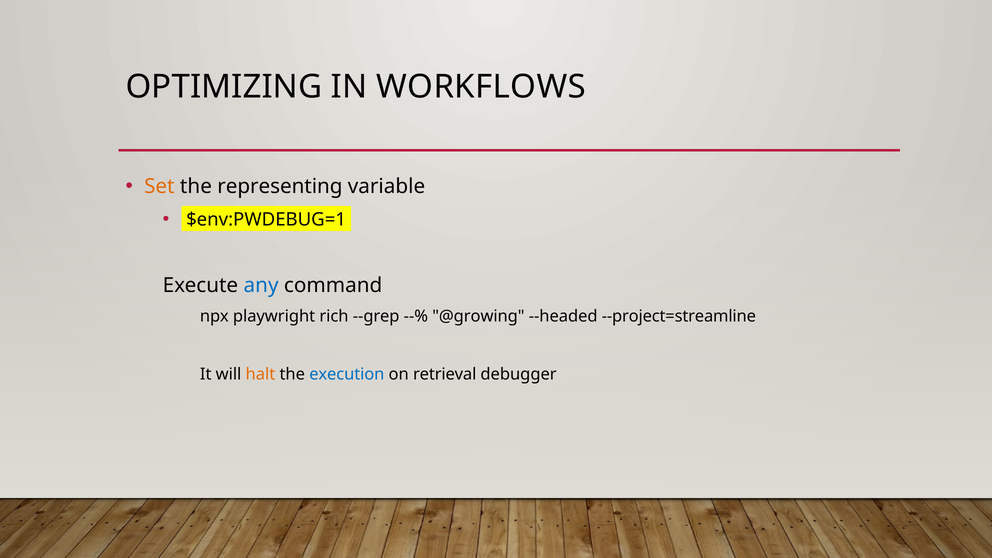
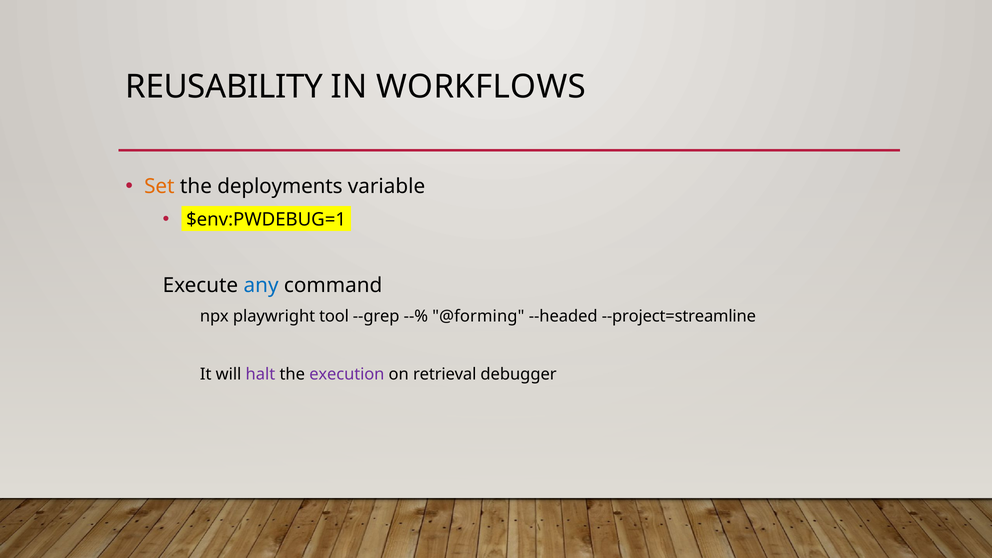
OPTIMIZING: OPTIMIZING -> REUSABILITY (224, 87)
representing: representing -> deployments (280, 187)
rich: rich -> tool (334, 316)
@growing: @growing -> @forming (478, 316)
halt colour: orange -> purple (260, 374)
execution colour: blue -> purple (347, 374)
